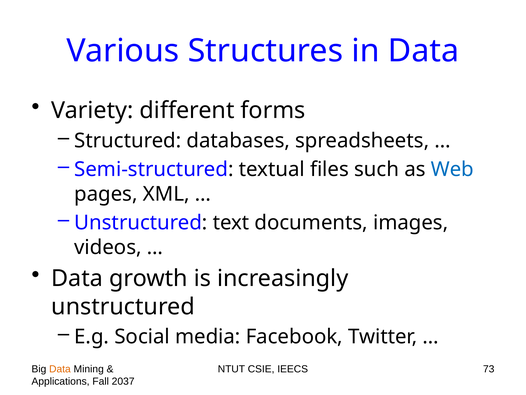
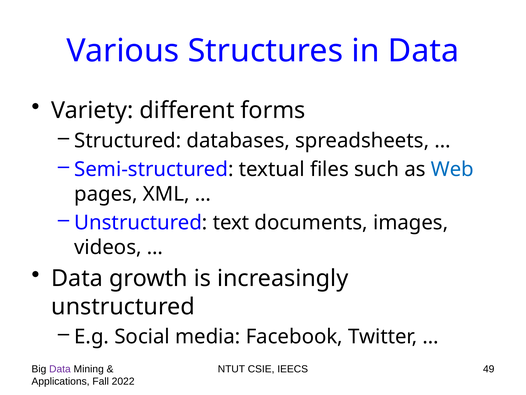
Data colour: orange -> purple (60, 369)
73: 73 -> 49 (489, 369)
2037: 2037 -> 2022 (123, 381)
